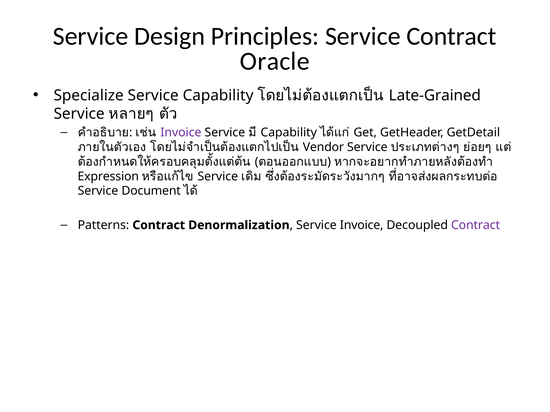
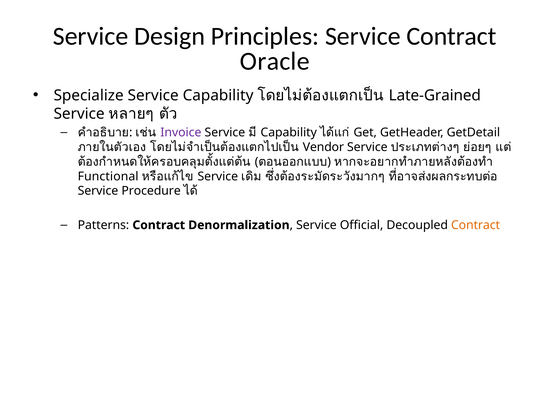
Expression: Expression -> Functional (108, 177)
Document: Document -> Procedure (151, 191)
Service Invoice: Invoice -> Official (362, 225)
Contract colour: purple -> orange (476, 225)
